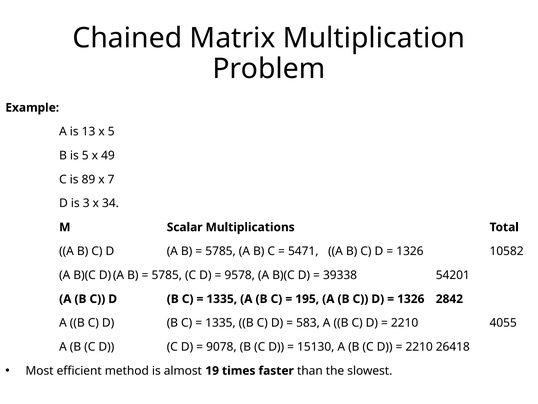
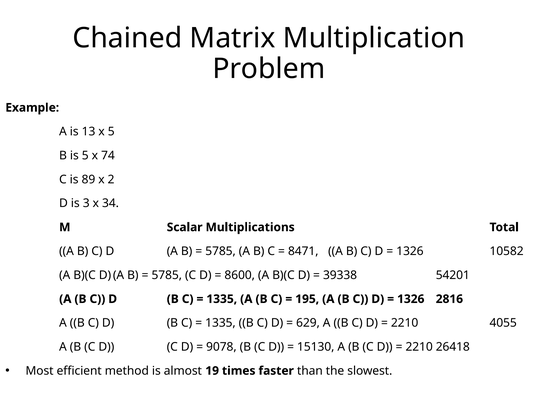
49: 49 -> 74 (108, 155)
7: 7 -> 2 (111, 179)
5471: 5471 -> 8471 (303, 251)
9578: 9578 -> 8600 (240, 275)
2842: 2842 -> 2816 (449, 299)
583: 583 -> 629 (308, 323)
